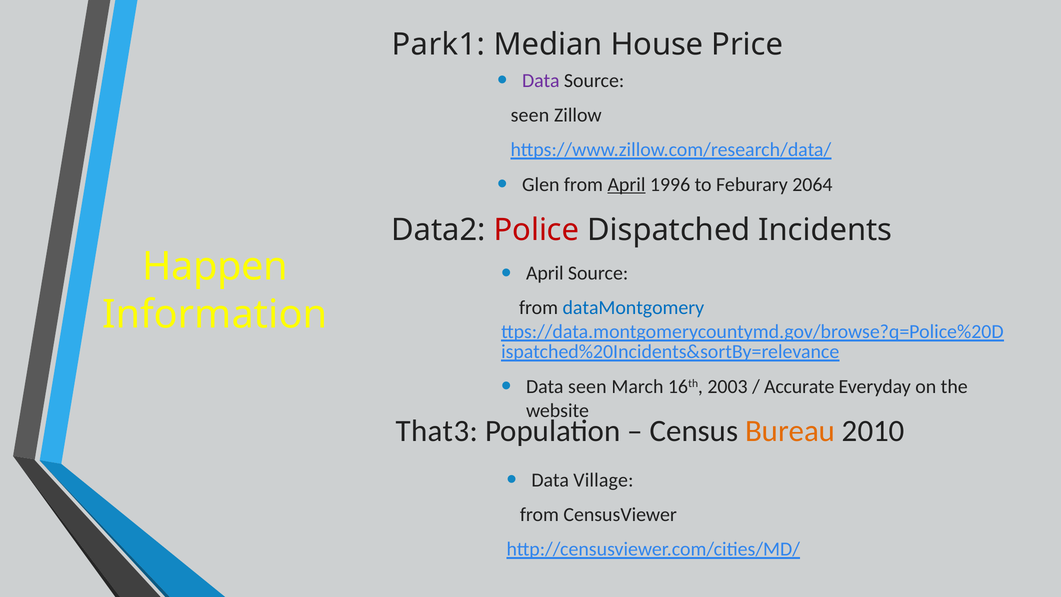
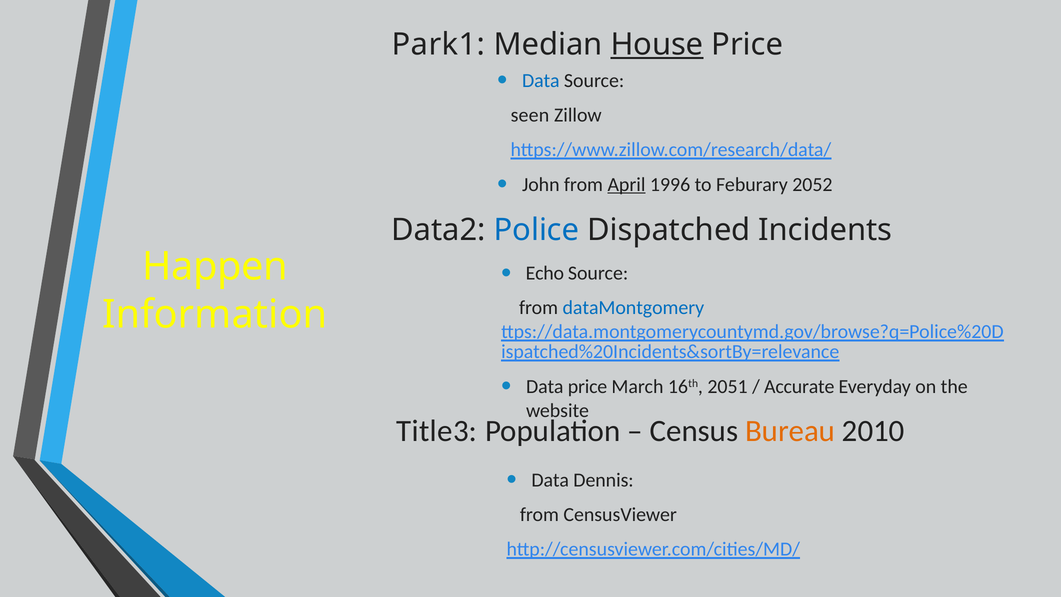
House underline: none -> present (657, 45)
Data colour: purple -> blue (541, 81)
Glen: Glen -> John (541, 184)
2064: 2064 -> 2052 (812, 184)
Police colour: red -> blue (536, 230)
April: April -> Echo (545, 273)
Data seen: seen -> price (588, 386)
2003: 2003 -> 2051 (728, 386)
That3: That3 -> Title3 (437, 431)
Village: Village -> Dennis (603, 480)
